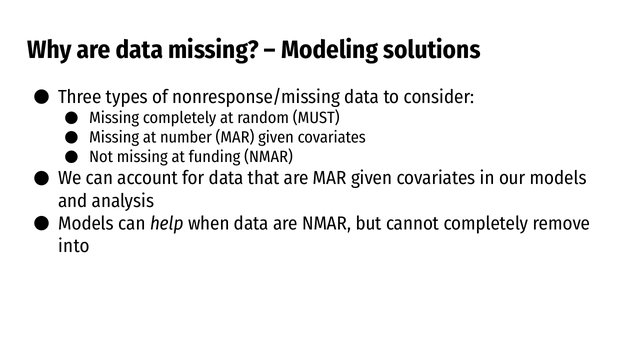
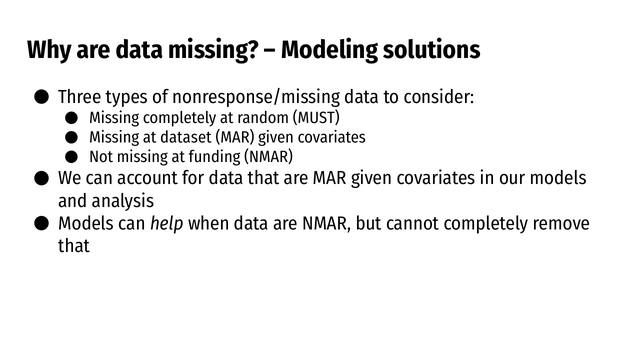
number: number -> dataset (186, 137)
into: into -> that (74, 246)
